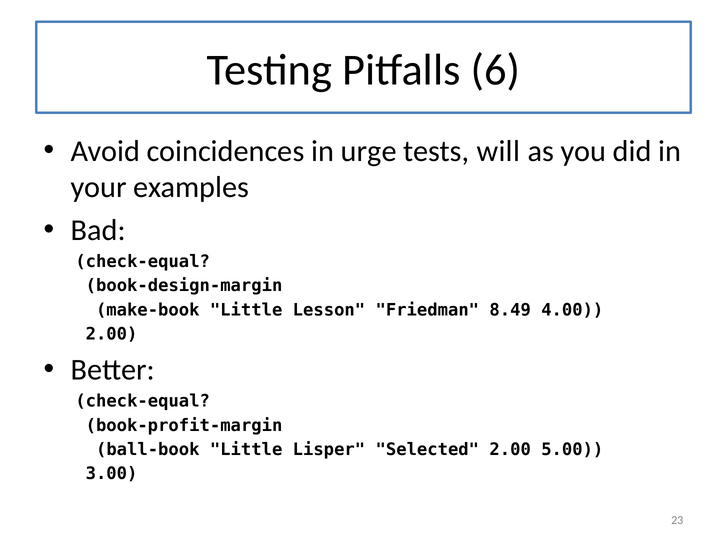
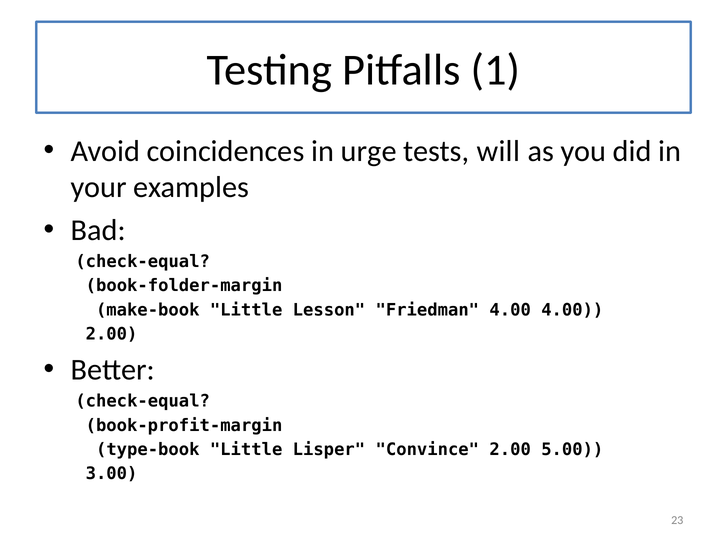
6: 6 -> 1 (495, 70)
book-design-margin: book-design-margin -> book-folder-margin (184, 286)
Friedman 8.49: 8.49 -> 4.00 (510, 310)
ball-book: ball-book -> type-book (148, 450)
Selected: Selected -> Convince (427, 450)
